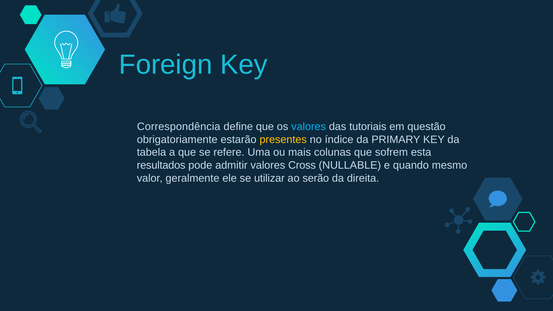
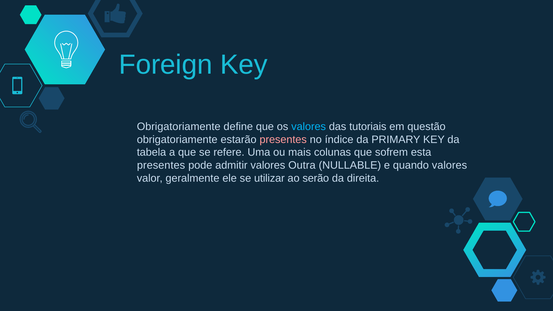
Correspondência: Correspondência -> Obrigatoriamente (179, 127)
presentes colour: yellow -> pink (283, 140)
resultados: resultados -> presentes (161, 165)
Cross: Cross -> Outra (302, 165)
quando mesmo: mesmo -> valores (449, 165)
